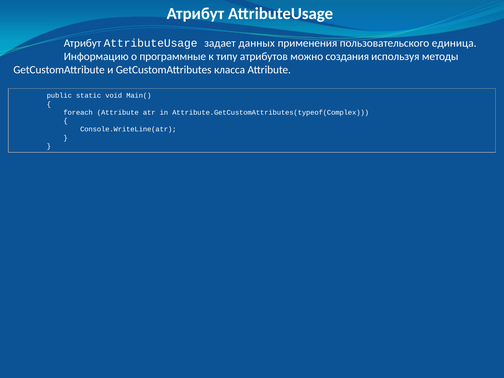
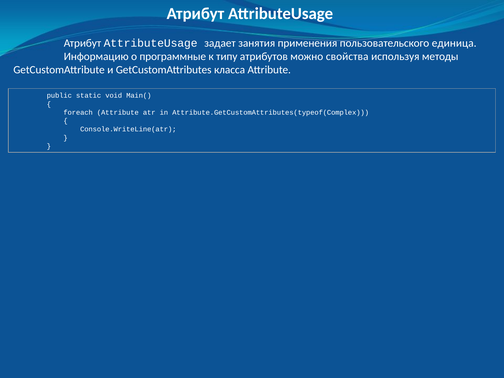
данных: данных -> занятия (257, 43)
создания: создания -> свойства (347, 56)
